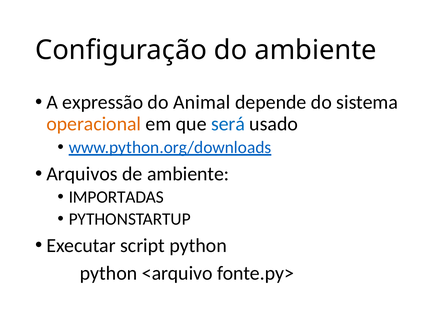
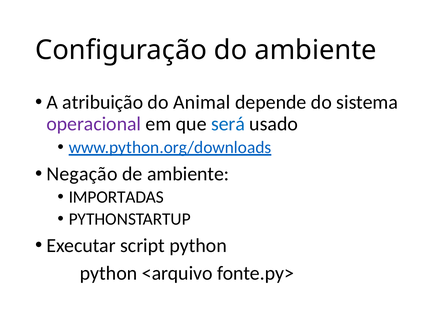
expressão: expressão -> atribuição (103, 102)
operacional colour: orange -> purple (94, 124)
Arquivos: Arquivos -> Negação (82, 173)
